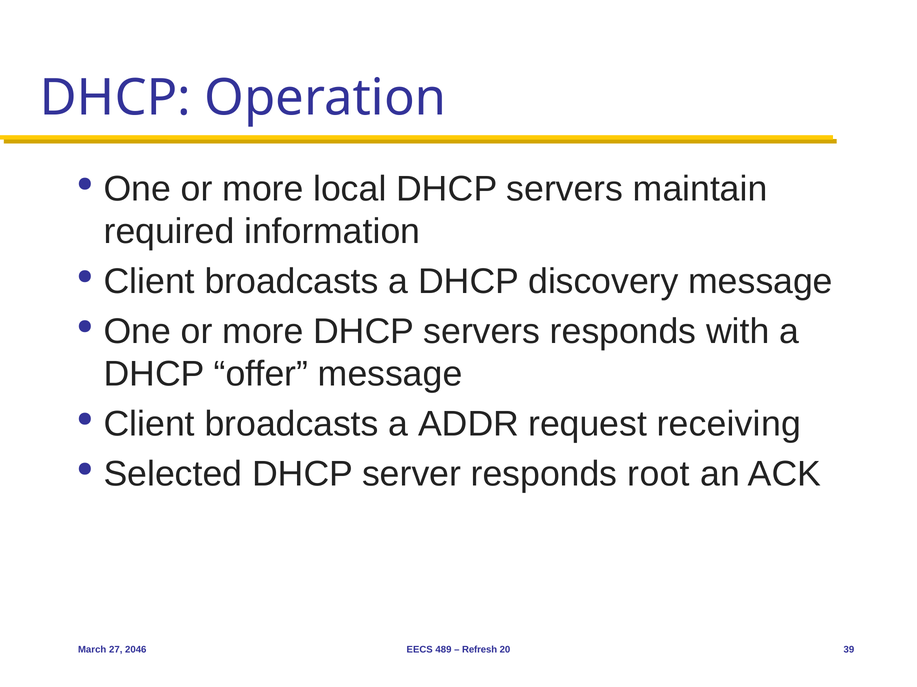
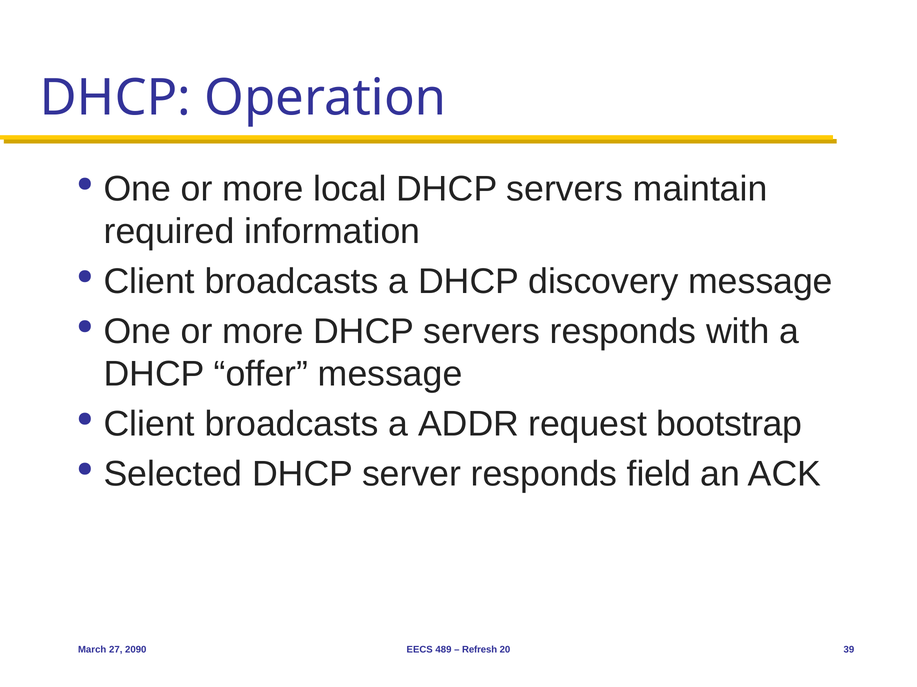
receiving: receiving -> bootstrap (729, 425)
root: root -> field (659, 474)
2046: 2046 -> 2090 (136, 650)
